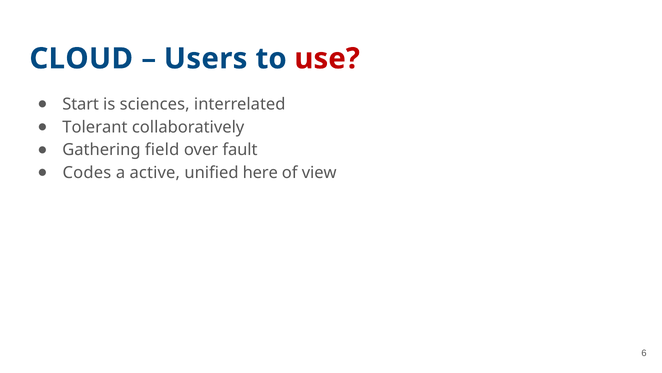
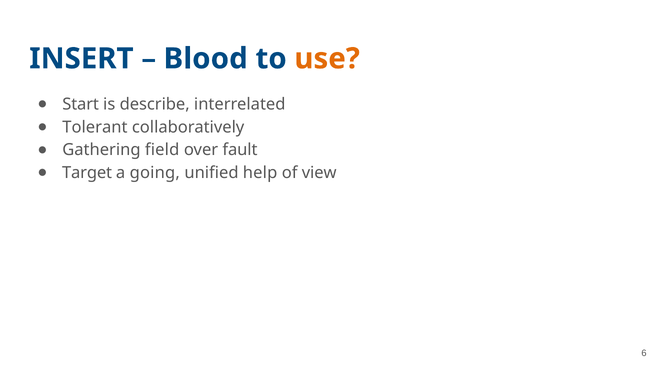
CLOUD: CLOUD -> INSERT (81, 59)
Users: Users -> Blood (206, 59)
use colour: red -> orange (327, 59)
sciences: sciences -> describe (155, 104)
Codes: Codes -> Target (87, 173)
active: active -> going (155, 173)
here: here -> help (260, 173)
